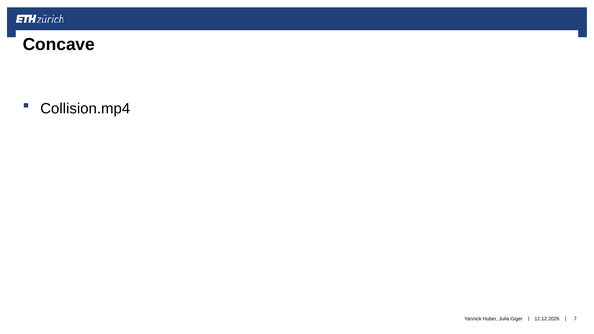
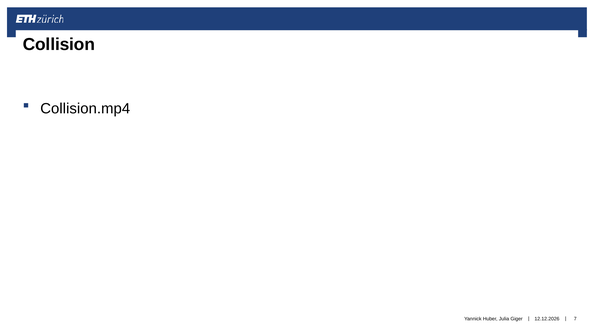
Concave: Concave -> Collision (59, 44)
